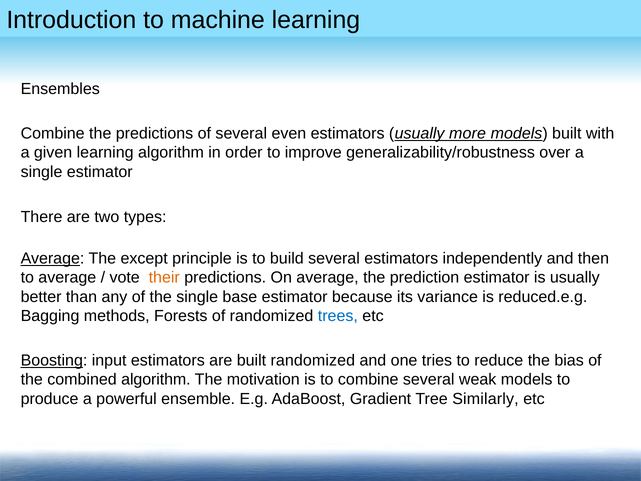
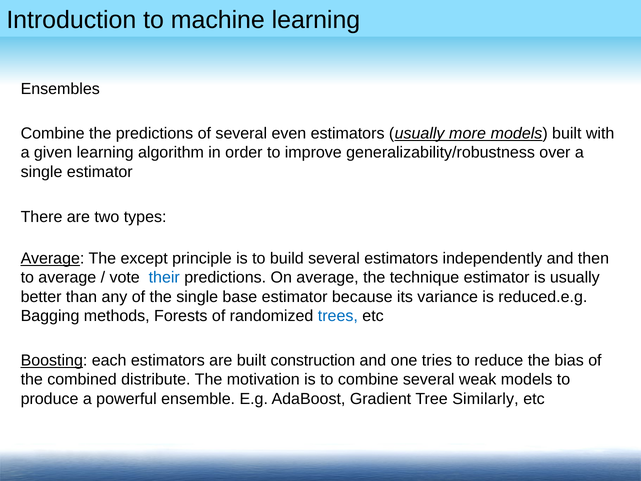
their colour: orange -> blue (164, 277)
prediction: prediction -> technique (425, 277)
input: input -> each (109, 360)
built randomized: randomized -> construction (313, 360)
combined algorithm: algorithm -> distribute (156, 379)
